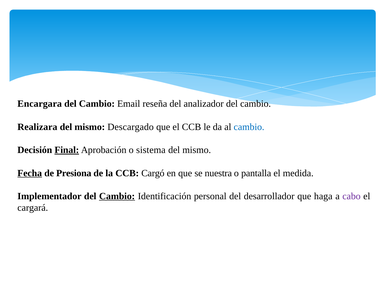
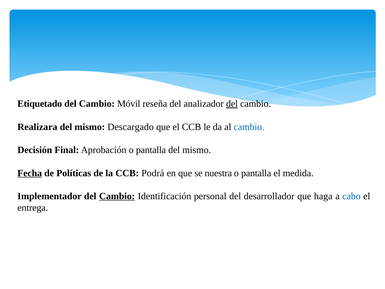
Encargara: Encargara -> Etiquetado (40, 104)
Email: Email -> Móvil (129, 104)
del underline: none -> present (232, 104)
Final underline: present -> none (67, 150)
Aprobación o sistema: sistema -> pantalla (151, 150)
Presiona: Presiona -> Políticas (74, 173)
Cargó: Cargó -> Podrá (153, 173)
cabo colour: purple -> blue (351, 196)
cargará: cargará -> entrega (33, 208)
